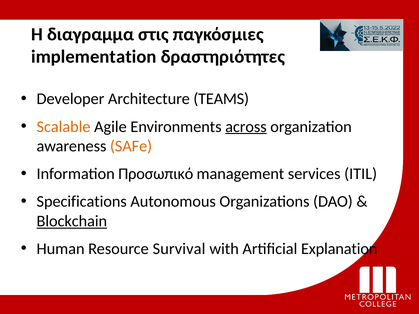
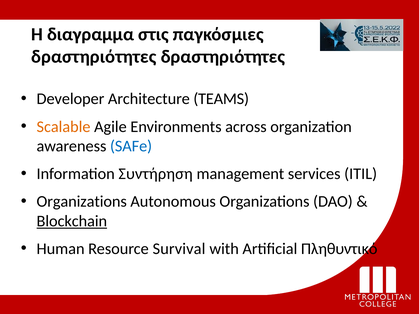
implementation: implementation -> δραστηριότητες (94, 57)
across underline: present -> none (246, 127)
SAFe colour: orange -> blue (131, 146)
Προσωπικό: Προσωπικό -> Συντήρηση (156, 174)
Specifications: Specifications -> Organizations (82, 202)
Explanation: Explanation -> Πληθυντικό (339, 249)
